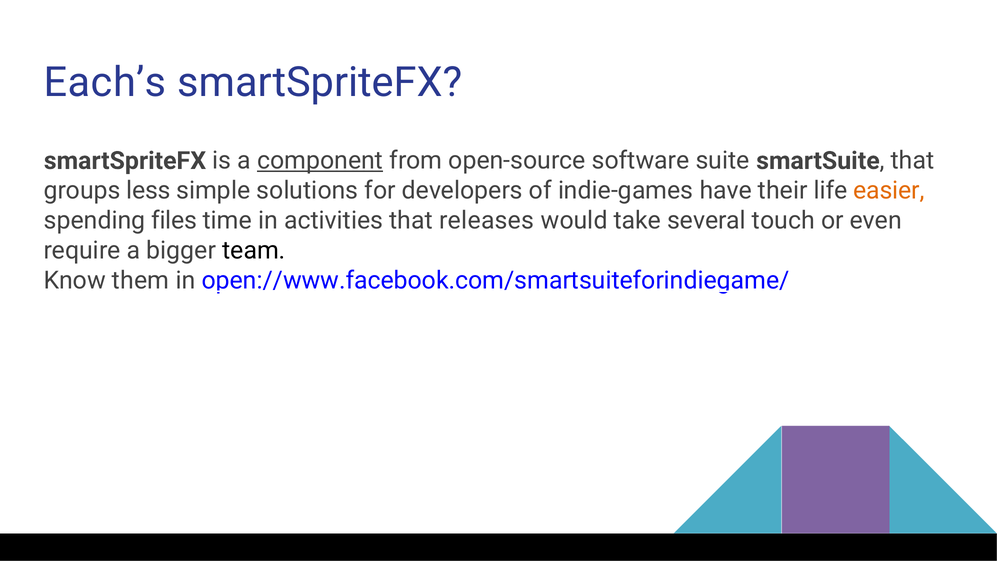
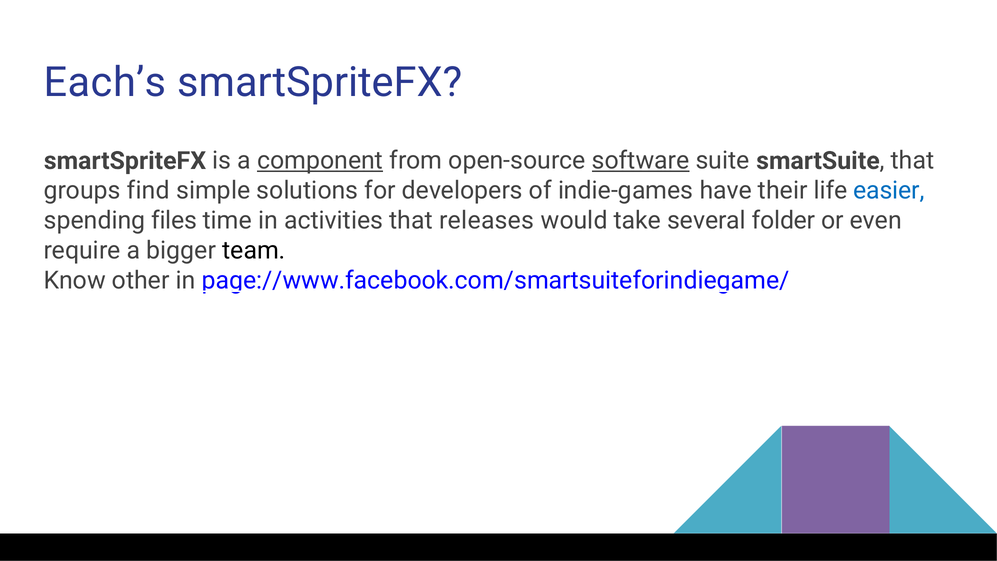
software underline: none -> present (641, 161)
less: less -> find (148, 191)
easier colour: orange -> blue (889, 191)
touch: touch -> folder (784, 221)
them: them -> other (141, 280)
open://www.facebook.com/smartsuiteforindiegame/: open://www.facebook.com/smartsuiteforindiegame/ -> page://www.facebook.com/smartsuiteforindiegame/ (496, 280)
